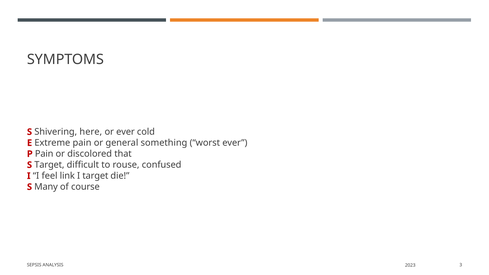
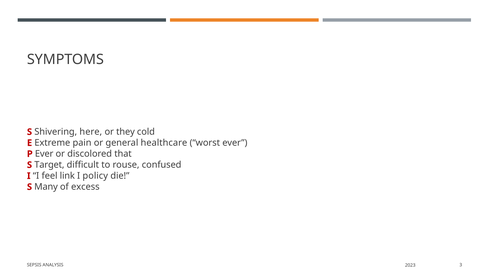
or ever: ever -> they (125, 132)
something: something -> healthcare (164, 143)
P Pain: Pain -> Ever (44, 154)
I target: target -> policy (95, 176)
course: course -> excess (85, 187)
